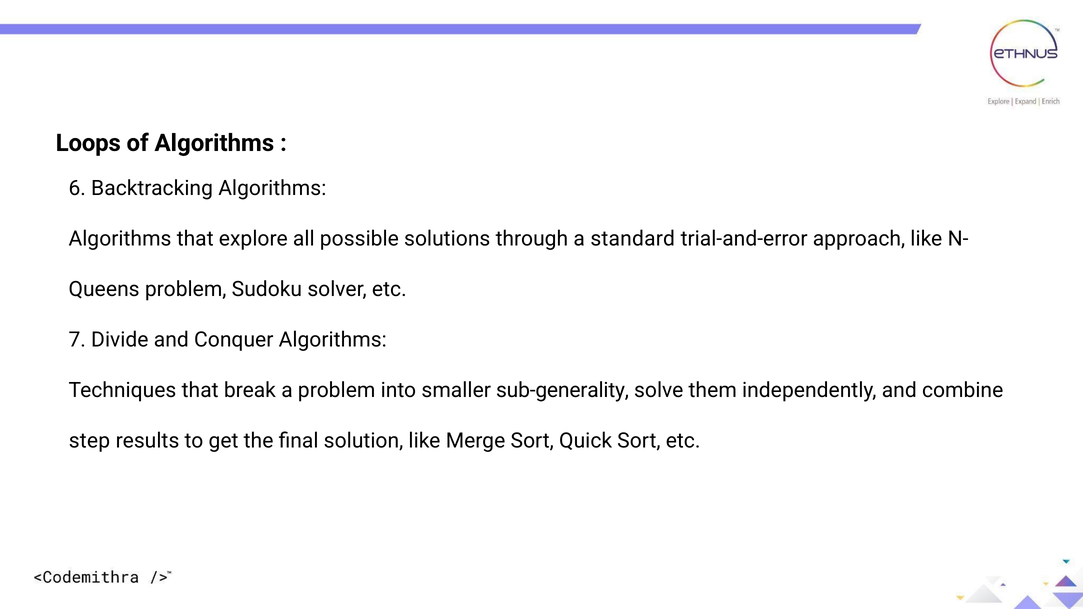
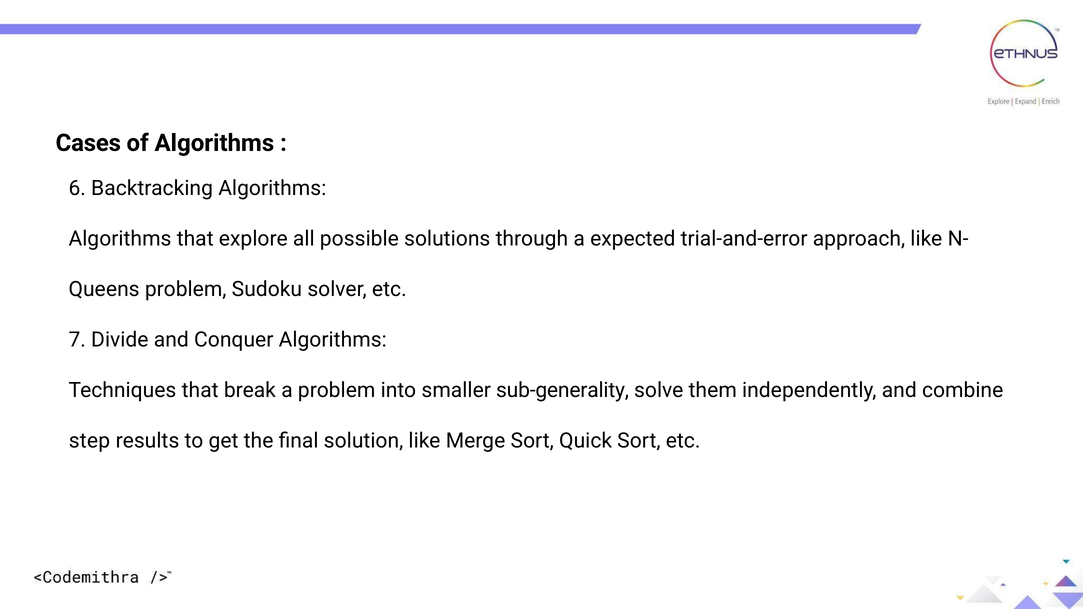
Loops: Loops -> Cases (88, 143)
standard: standard -> expected (633, 239)
